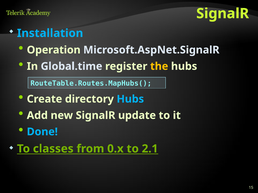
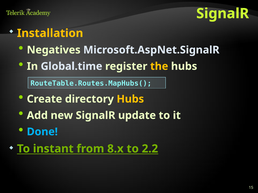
Installation colour: light blue -> yellow (50, 33)
Operation: Operation -> Negatives (54, 50)
Hubs colour: light blue -> yellow (130, 99)
classes: classes -> instant (53, 149)
0.x: 0.x -> 8.x (115, 149)
2.1: 2.1 -> 2.2 (150, 149)
